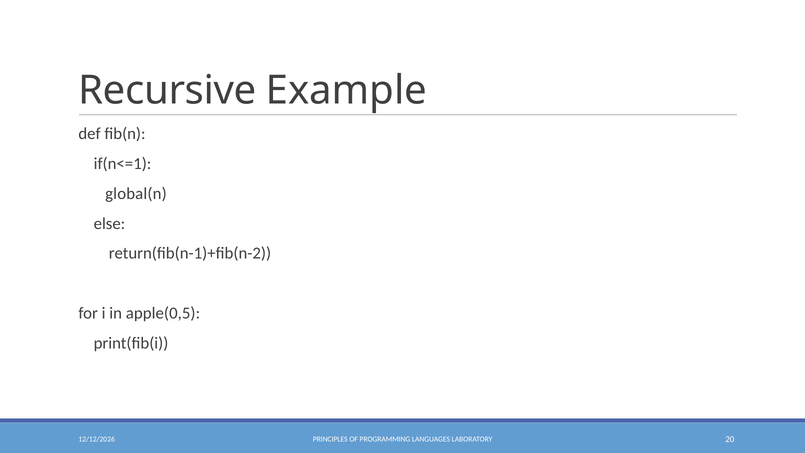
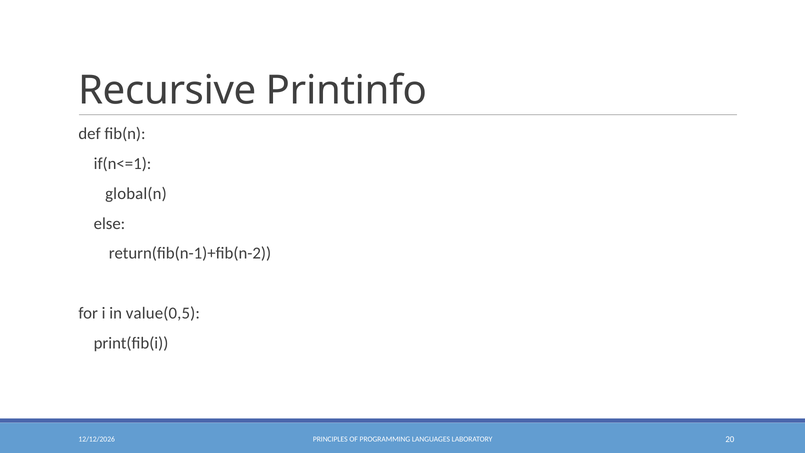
Example: Example -> Printinfo (347, 90)
apple(0,5: apple(0,5 -> value(0,5 (163, 313)
